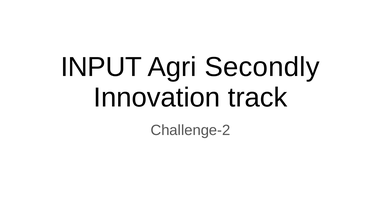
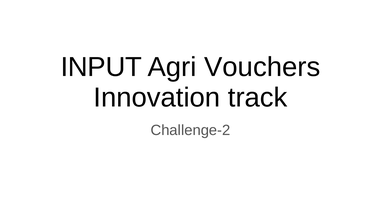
Secondly: Secondly -> Vouchers (262, 67)
